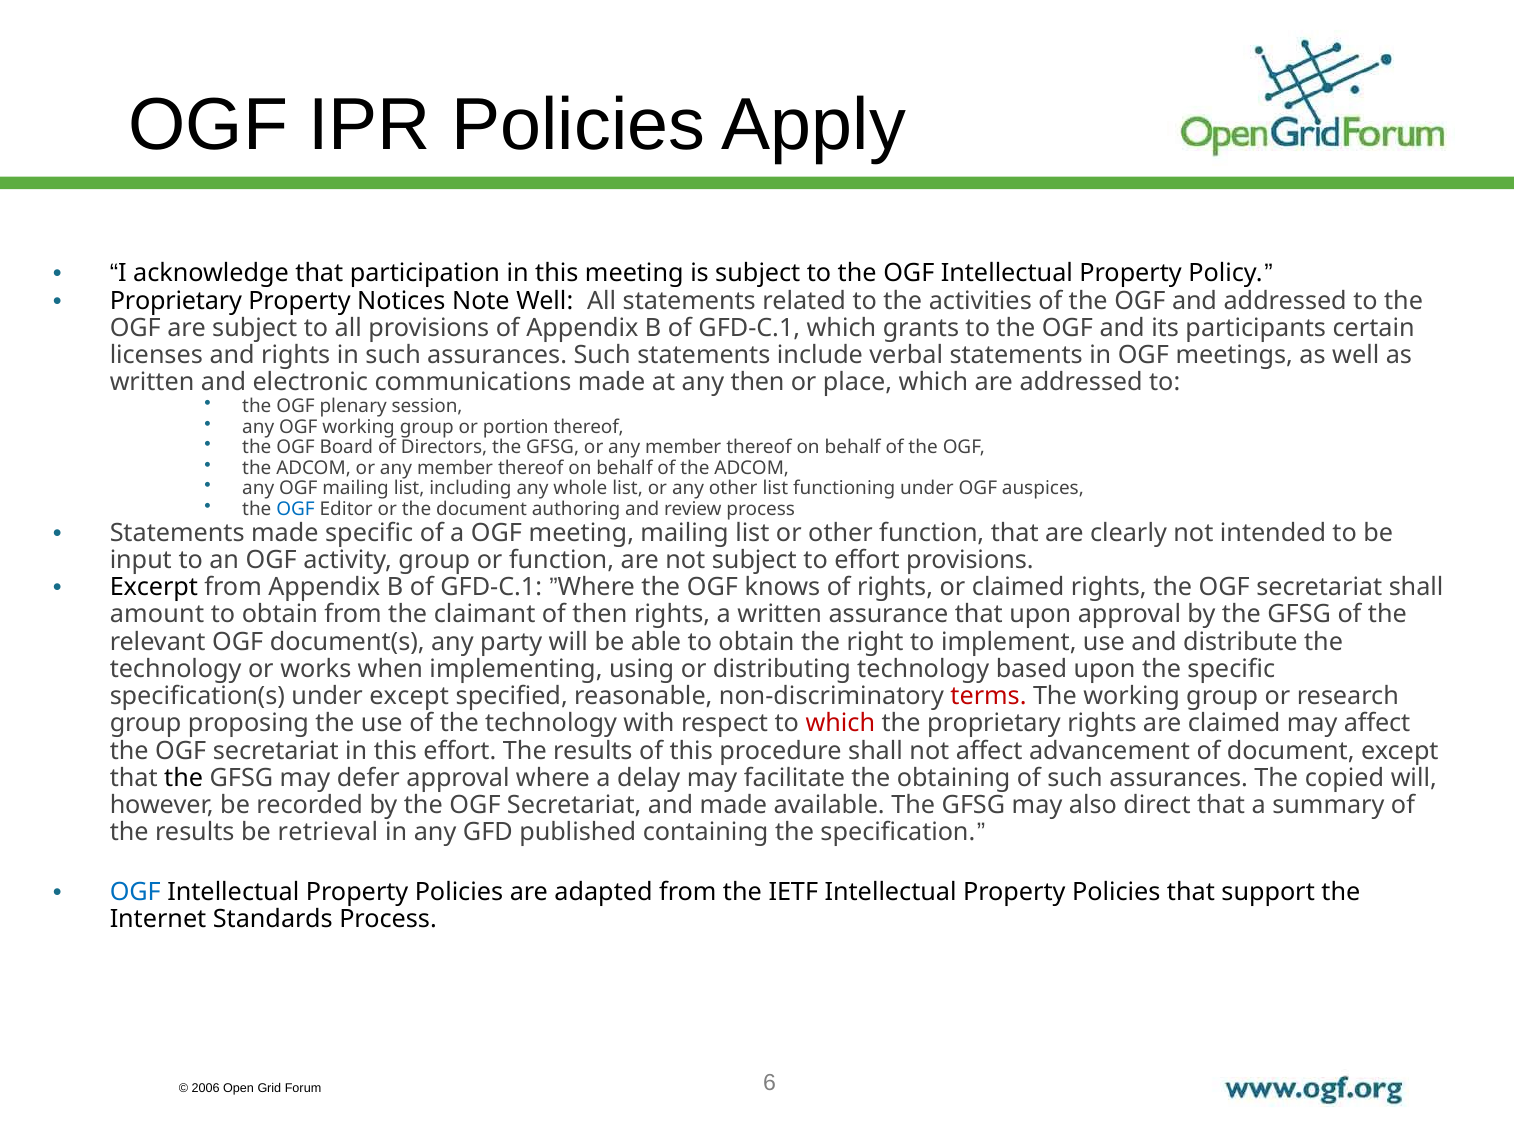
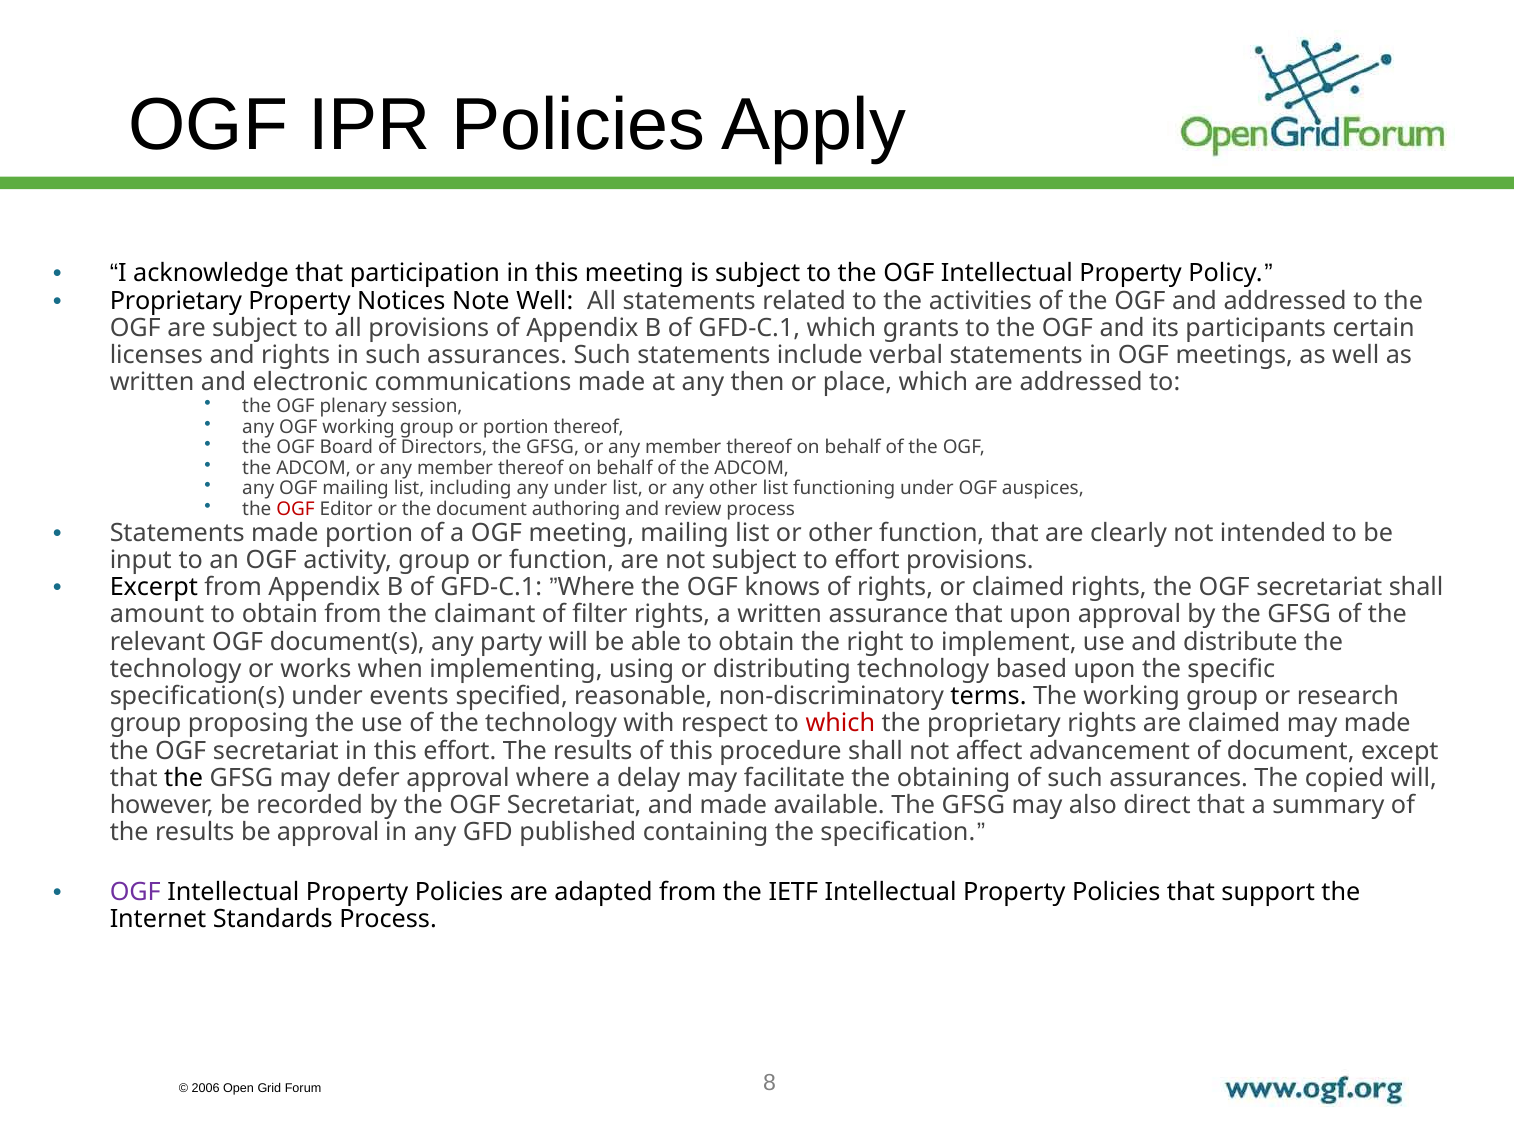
any whole: whole -> under (580, 488)
OGF colour: blue -> red (296, 509)
made specific: specific -> portion (369, 533)
of then: then -> filter (600, 614)
under except: except -> events (409, 696)
terms colour: red -> black (988, 696)
may affect: affect -> made (1377, 723)
be retrieval: retrieval -> approval (328, 832)
OGF colour: blue -> purple (135, 892)
6: 6 -> 8 (770, 1083)
